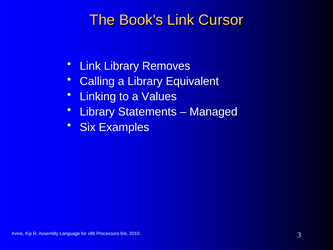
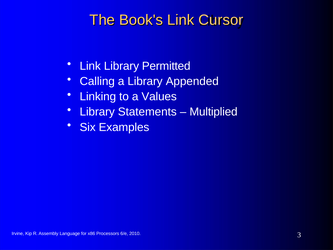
Removes: Removes -> Permitted (166, 66)
Equivalent: Equivalent -> Appended (192, 81)
Managed: Managed -> Multiplied (214, 112)
